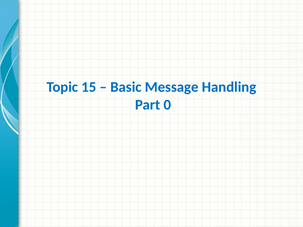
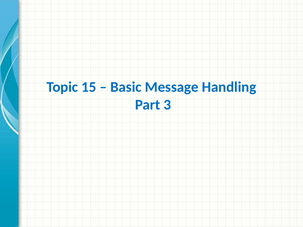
0: 0 -> 3 (167, 105)
